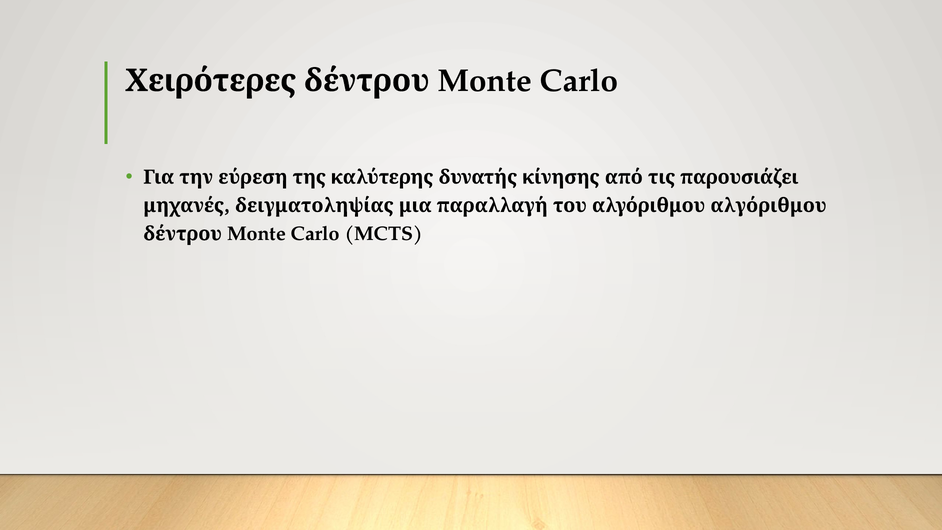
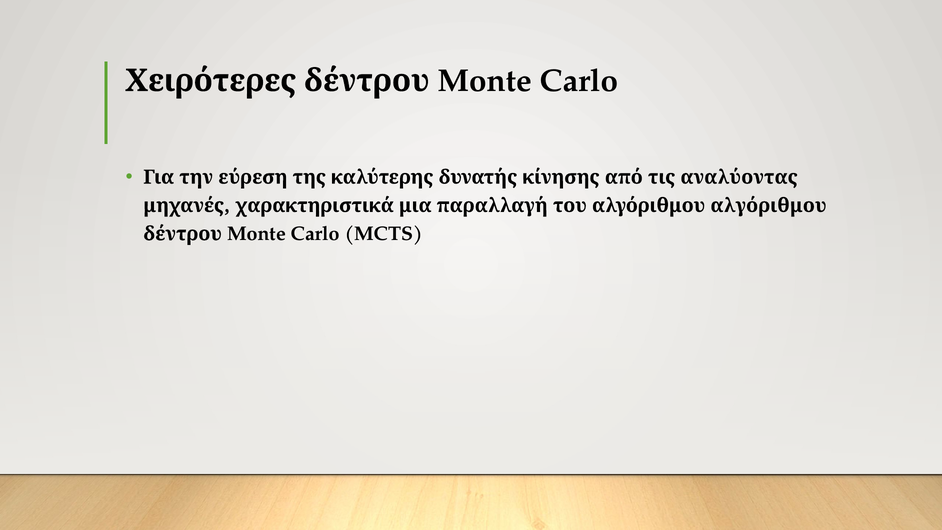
παρουσιάζει: παρουσιάζει -> αναλύοντας (739, 177)
δειγματοληψίας: δειγματοληψίας -> χαρακτηριστικά (314, 205)
